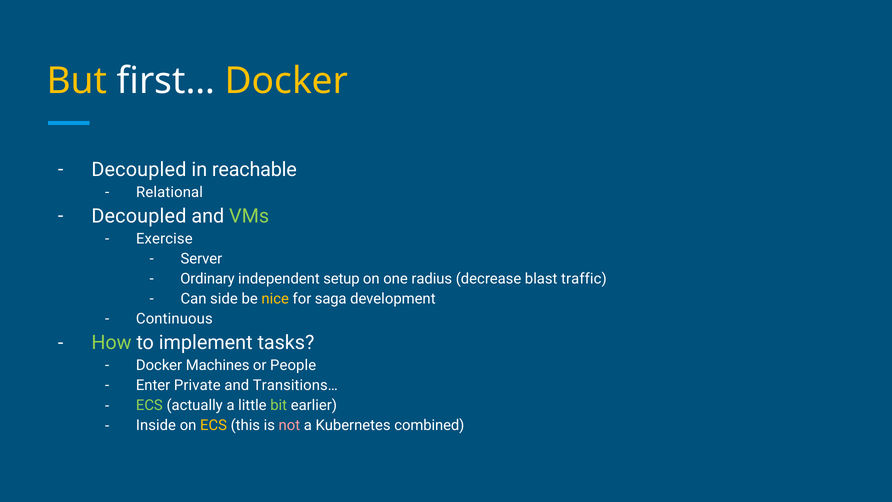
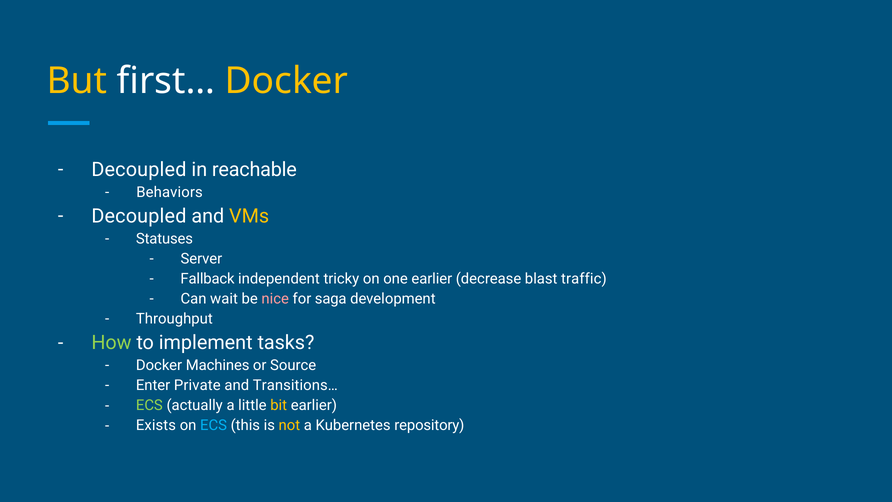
Relational: Relational -> Behaviors (170, 192)
VMs colour: light green -> yellow (249, 216)
Exercise: Exercise -> Statuses (164, 239)
Ordinary: Ordinary -> Fallback (208, 279)
setup: setup -> tricky (341, 279)
one radius: radius -> earlier (432, 279)
side: side -> wait (224, 299)
nice colour: yellow -> pink (275, 299)
Continuous: Continuous -> Throughput (174, 319)
People: People -> Source (293, 365)
bit colour: light green -> yellow (279, 405)
Inside: Inside -> Exists (156, 425)
ECS colour: yellow -> light blue (214, 425)
not colour: pink -> yellow (289, 425)
combined: combined -> repository (429, 425)
